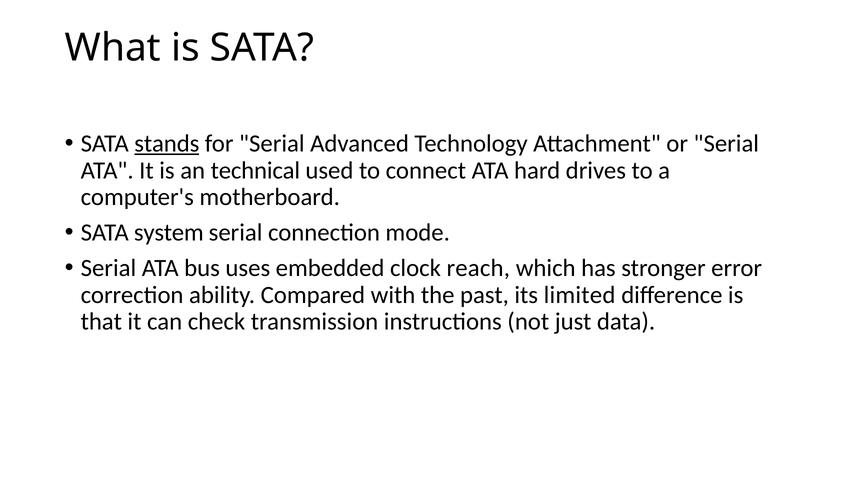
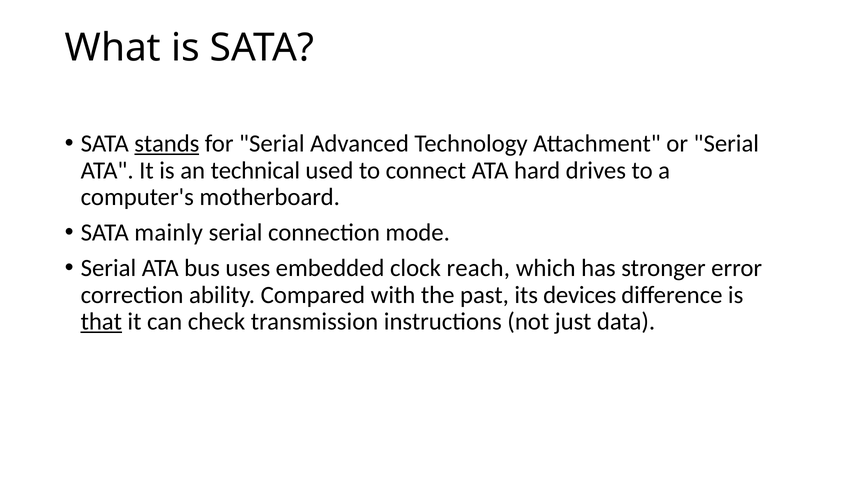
system: system -> mainly (169, 233)
limited: limited -> devices (580, 295)
that underline: none -> present (101, 322)
